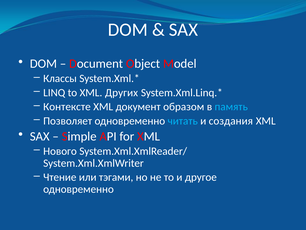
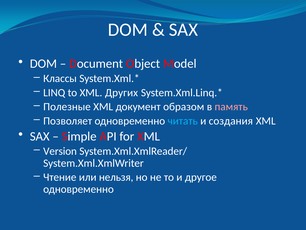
Контексте: Контексте -> Полезные (67, 107)
память colour: light blue -> pink (231, 107)
Нового: Нового -> Version (60, 151)
тэгами: тэгами -> нельзя (116, 177)
